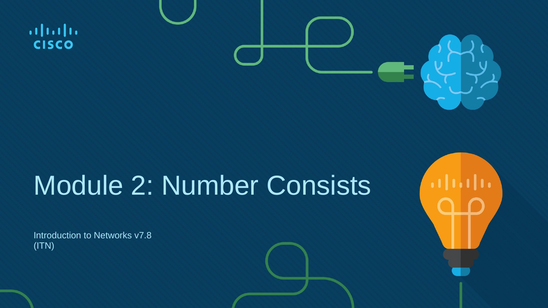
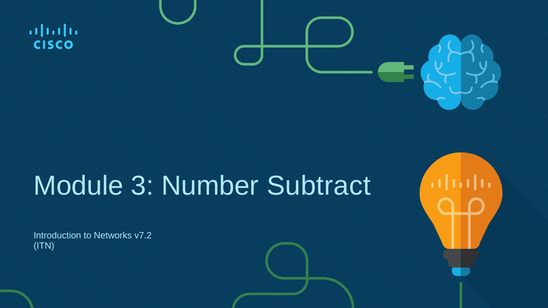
2: 2 -> 3 (142, 186)
Consists: Consists -> Subtract (319, 186)
v7.8: v7.8 -> v7.2 (143, 236)
